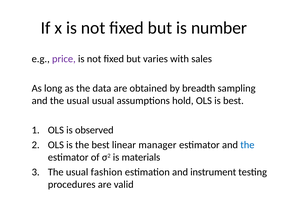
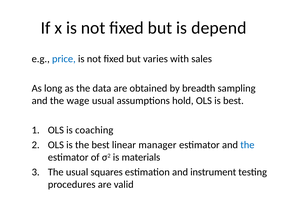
number: number -> depend (219, 28)
price colour: purple -> blue (64, 59)
and the usual: usual -> wage (78, 101)
observed: observed -> coaching (94, 130)
fashion: fashion -> squares (107, 172)
